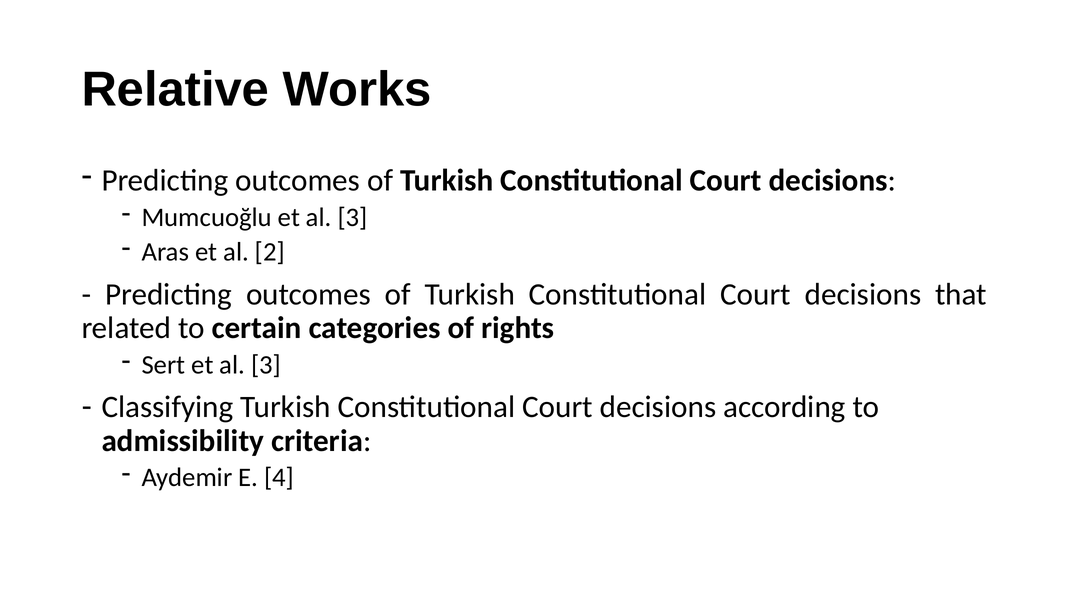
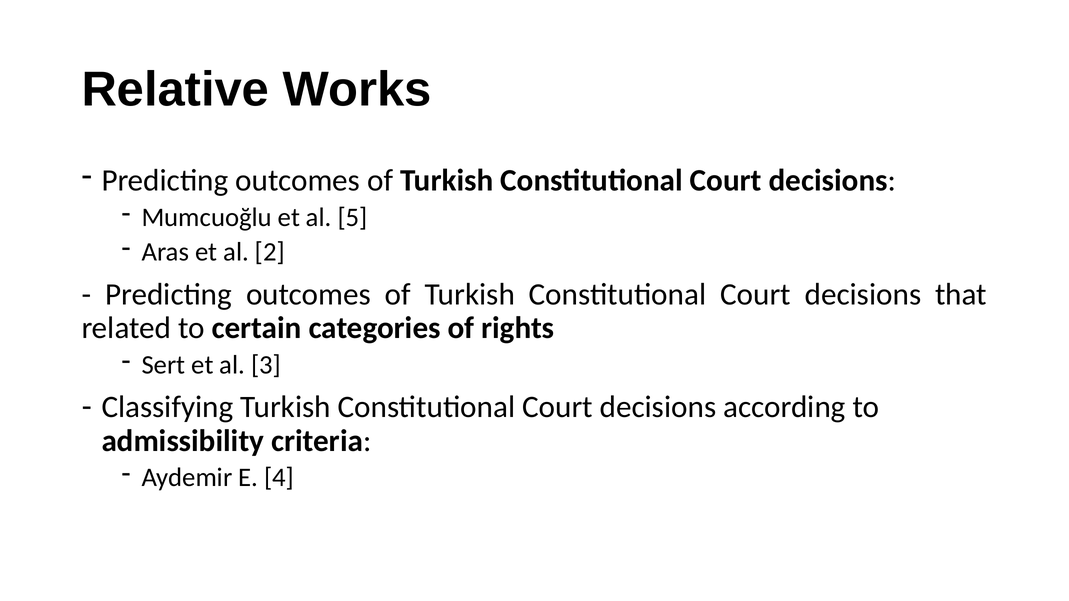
Mumcuoğlu et al 3: 3 -> 5 (353, 218)
